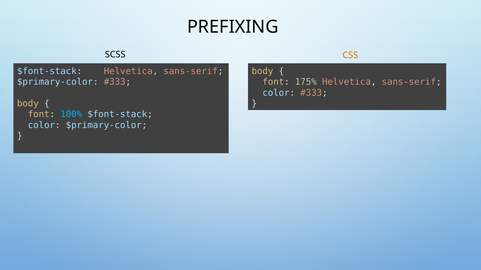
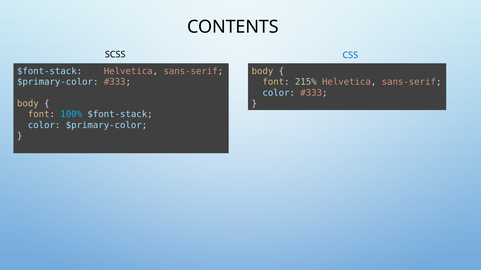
PREFIXING: PREFIXING -> CONTENTS (233, 27)
CSS colour: orange -> blue (350, 55)
175%: 175% -> 215% (306, 82)
